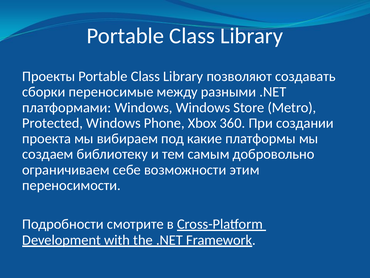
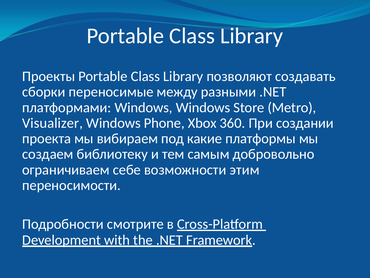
Protected: Protected -> Visualizer (53, 123)
